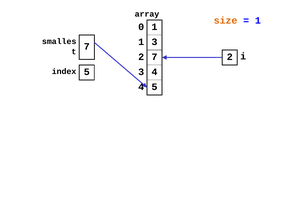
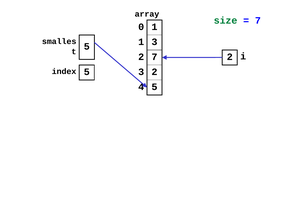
size colour: orange -> green (226, 20)
1: 1 -> 7 (258, 20)
7: 7 -> 5 (87, 47)
4: 4 -> 2 (154, 72)
